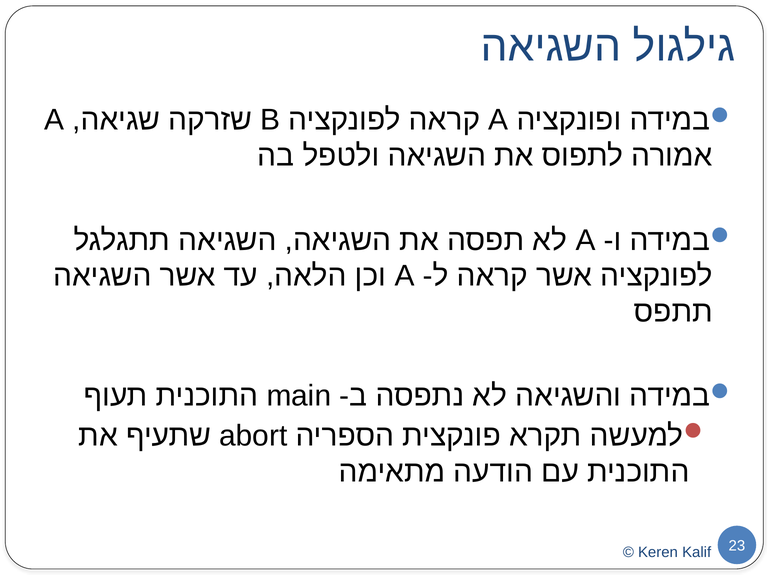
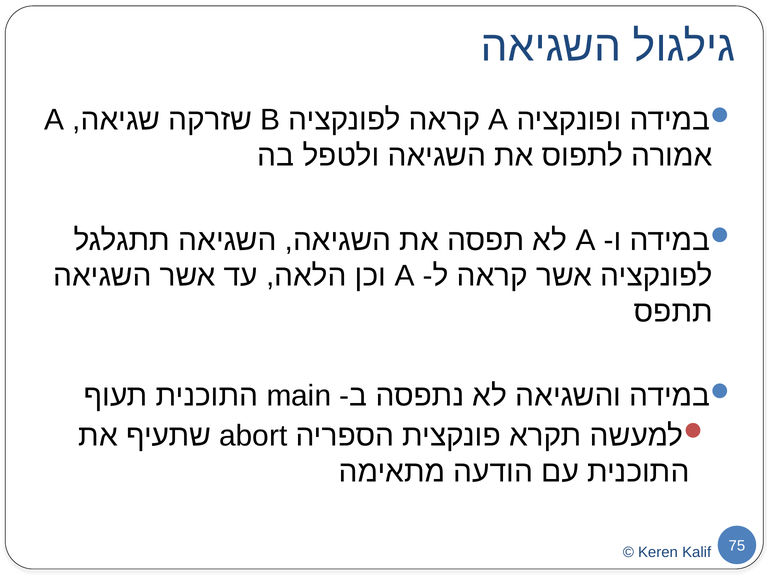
23: 23 -> 75 (737, 546)
